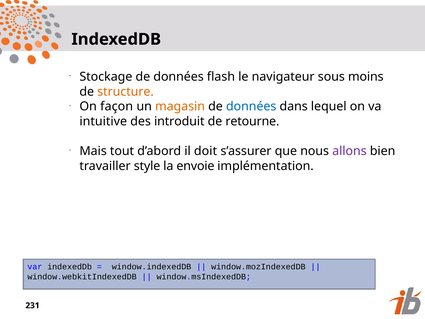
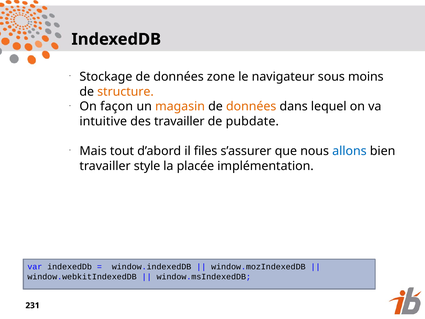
flash: flash -> zone (221, 77)
données colour: blue -> orange (251, 106)
des introduit: introduit -> travailler (179, 121)
retourne: retourne -> pubdate (252, 121)
doit: doit -> files (206, 151)
allons colour: purple -> blue (349, 151)
envoie: envoie -> placée (195, 166)
